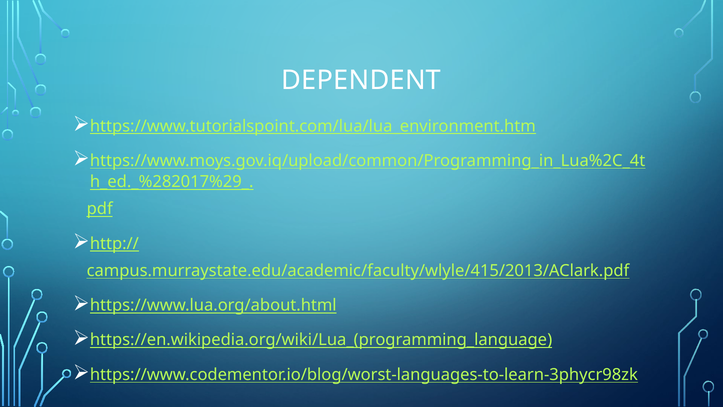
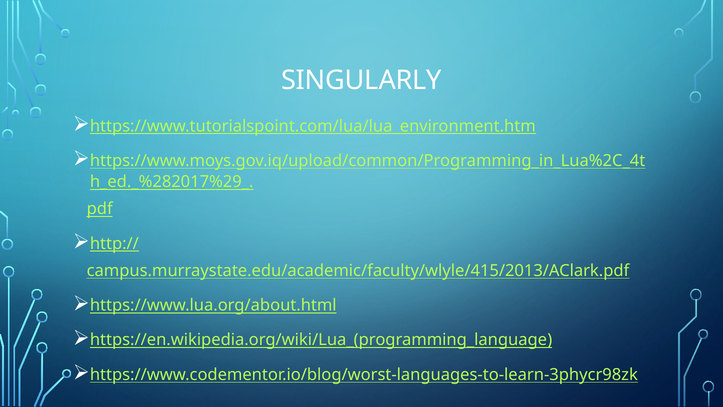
DEPENDENT: DEPENDENT -> SINGULARLY (361, 80)
